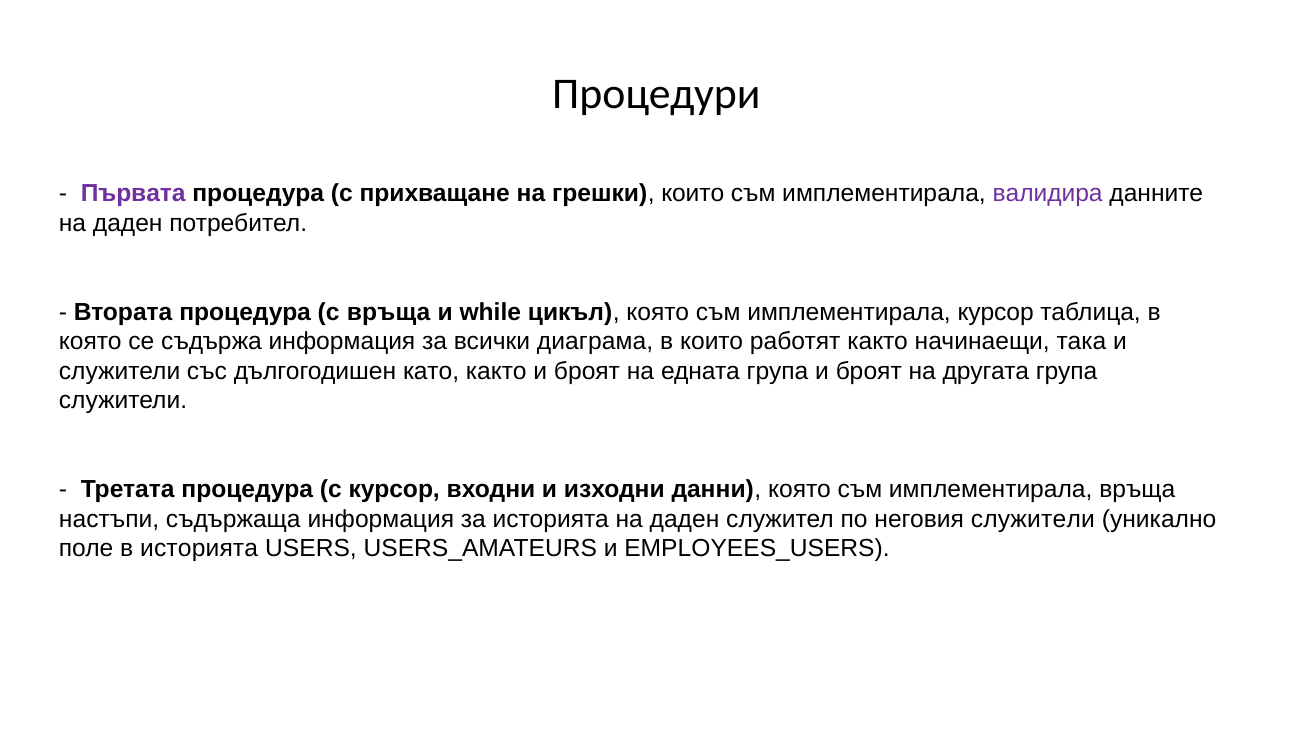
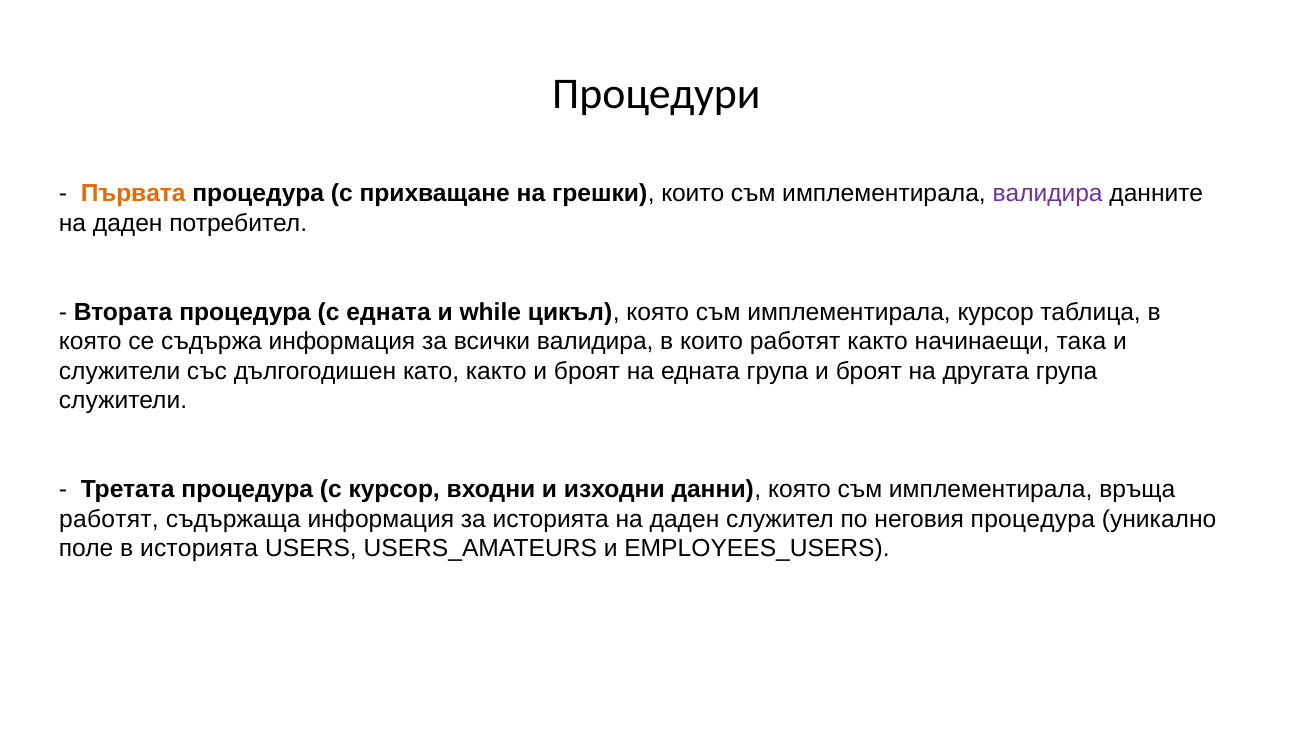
Първата colour: purple -> orange (133, 194)
с връща: връща -> едната (389, 312)
всички диаграма: диаграма -> валидира (595, 341)
настъпи: настъпи -> работят (109, 519)
неговия служители: служители -> процедура (1033, 519)
